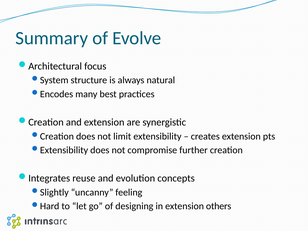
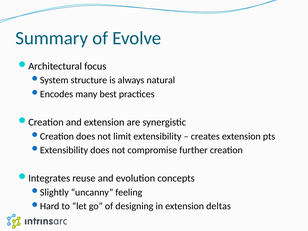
others: others -> deltas (219, 206)
